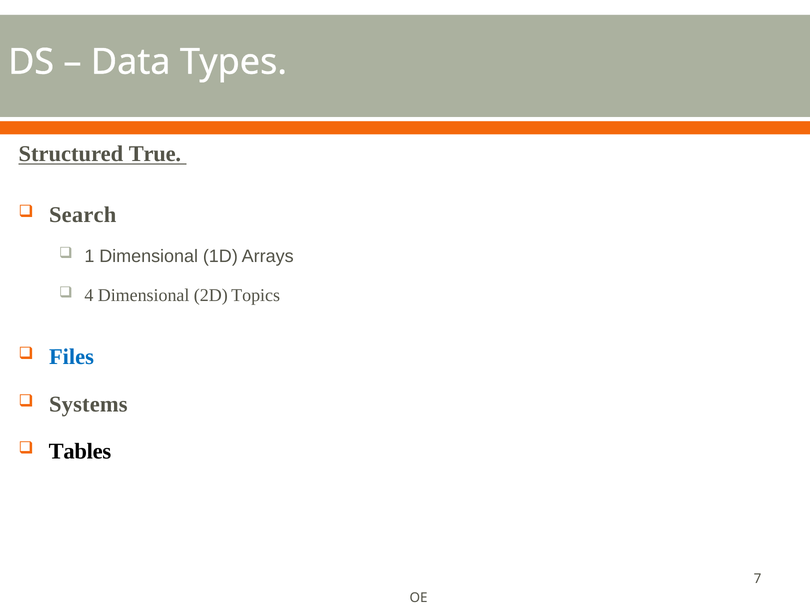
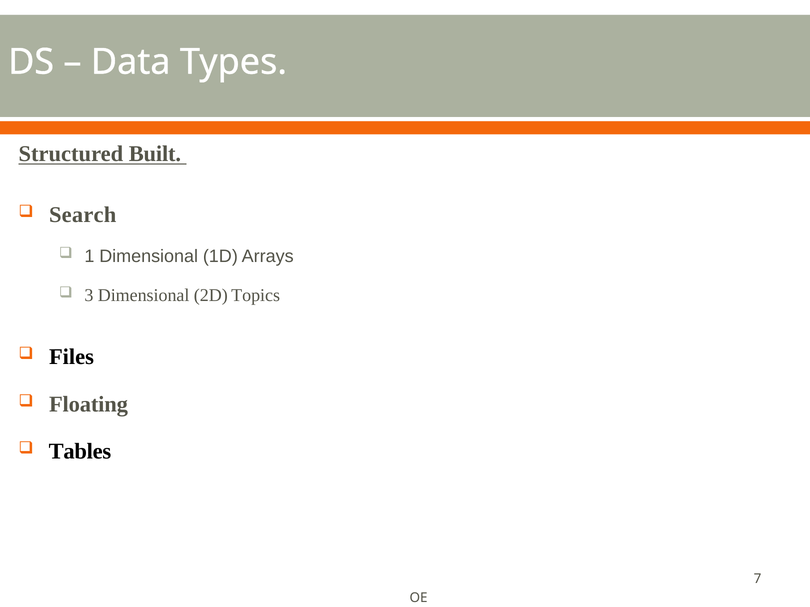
True: True -> Built (155, 154)
4: 4 -> 3 (89, 296)
Files colour: blue -> black (71, 357)
Systems: Systems -> Floating (88, 404)
